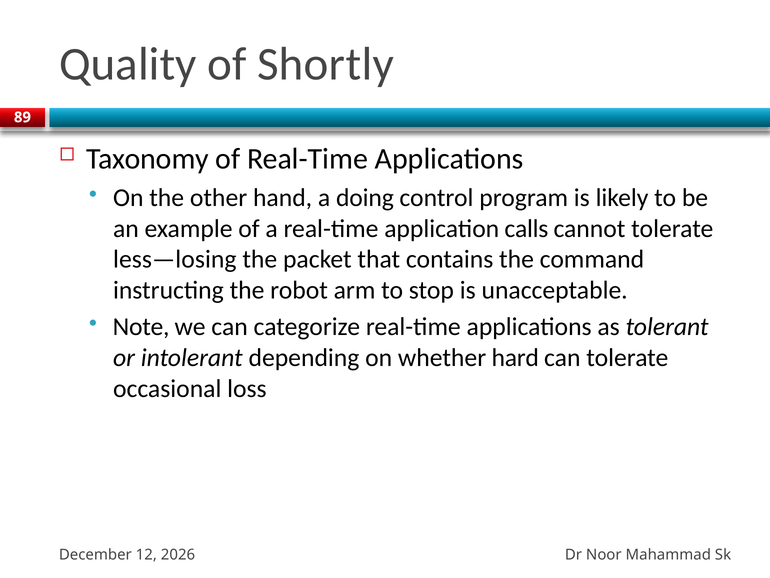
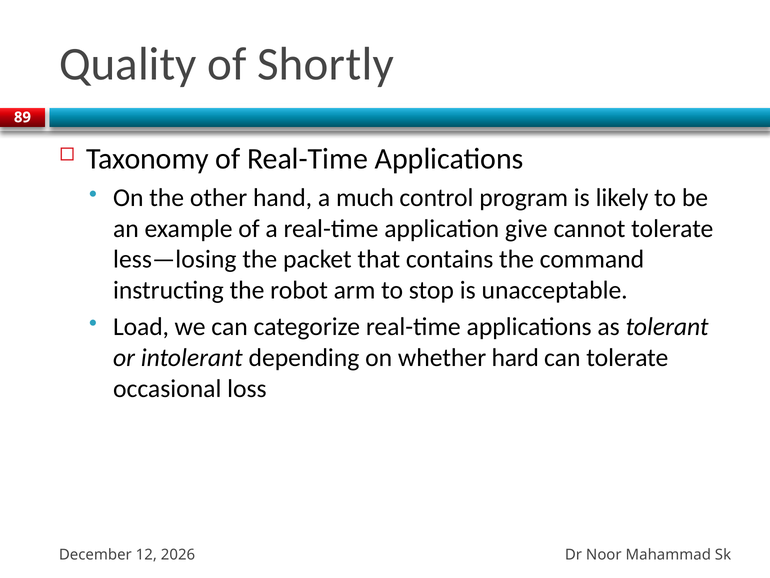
doing: doing -> much (365, 198)
calls: calls -> give (526, 228)
Note: Note -> Load (141, 327)
